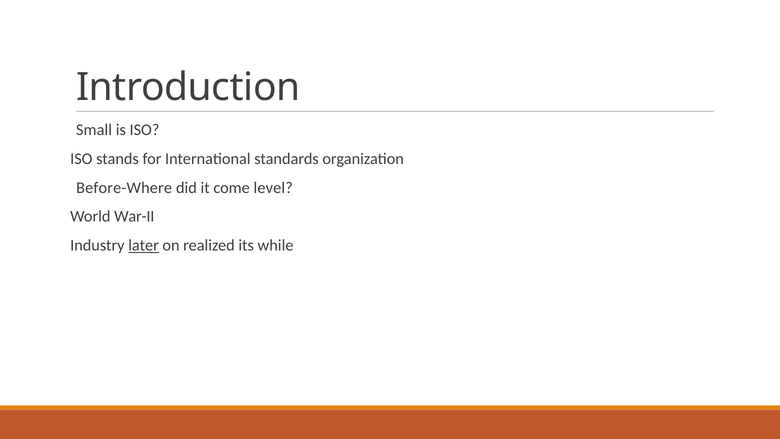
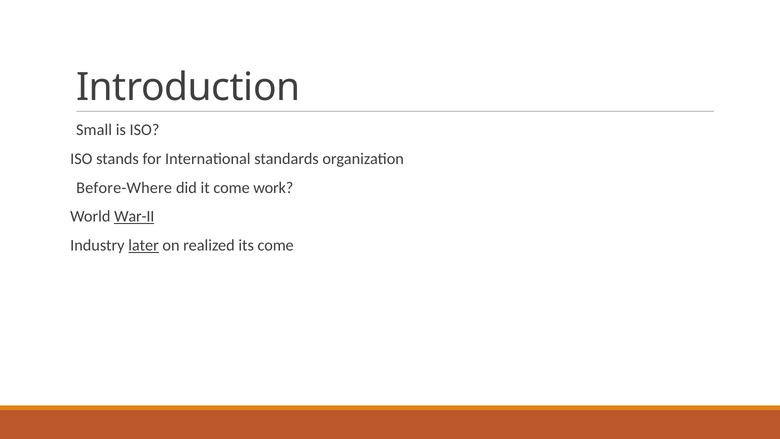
level: level -> work (273, 188)
War-II underline: none -> present (134, 216)
its while: while -> come (276, 245)
